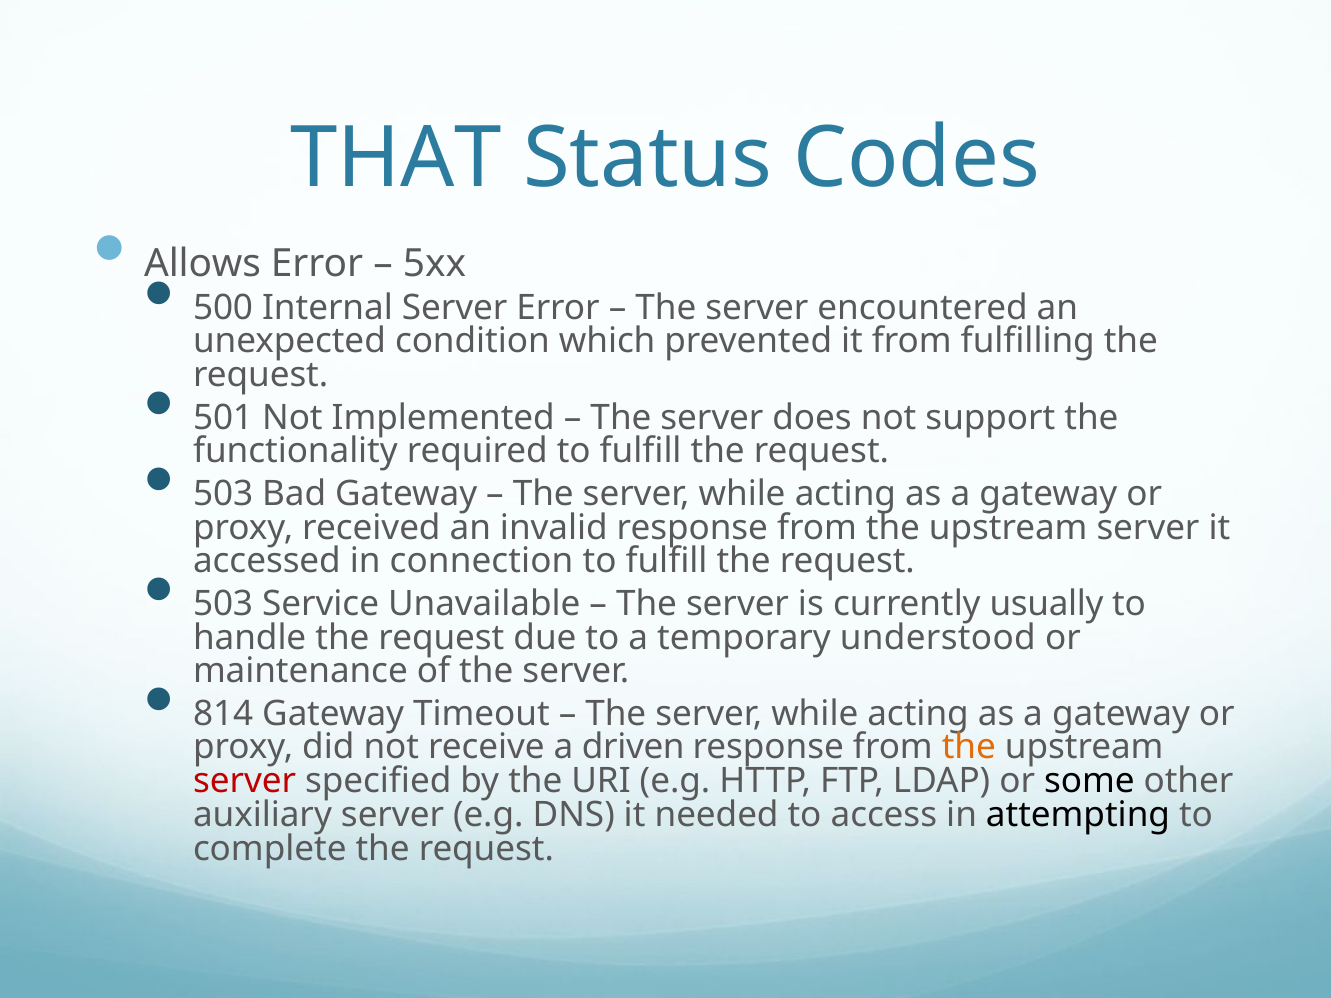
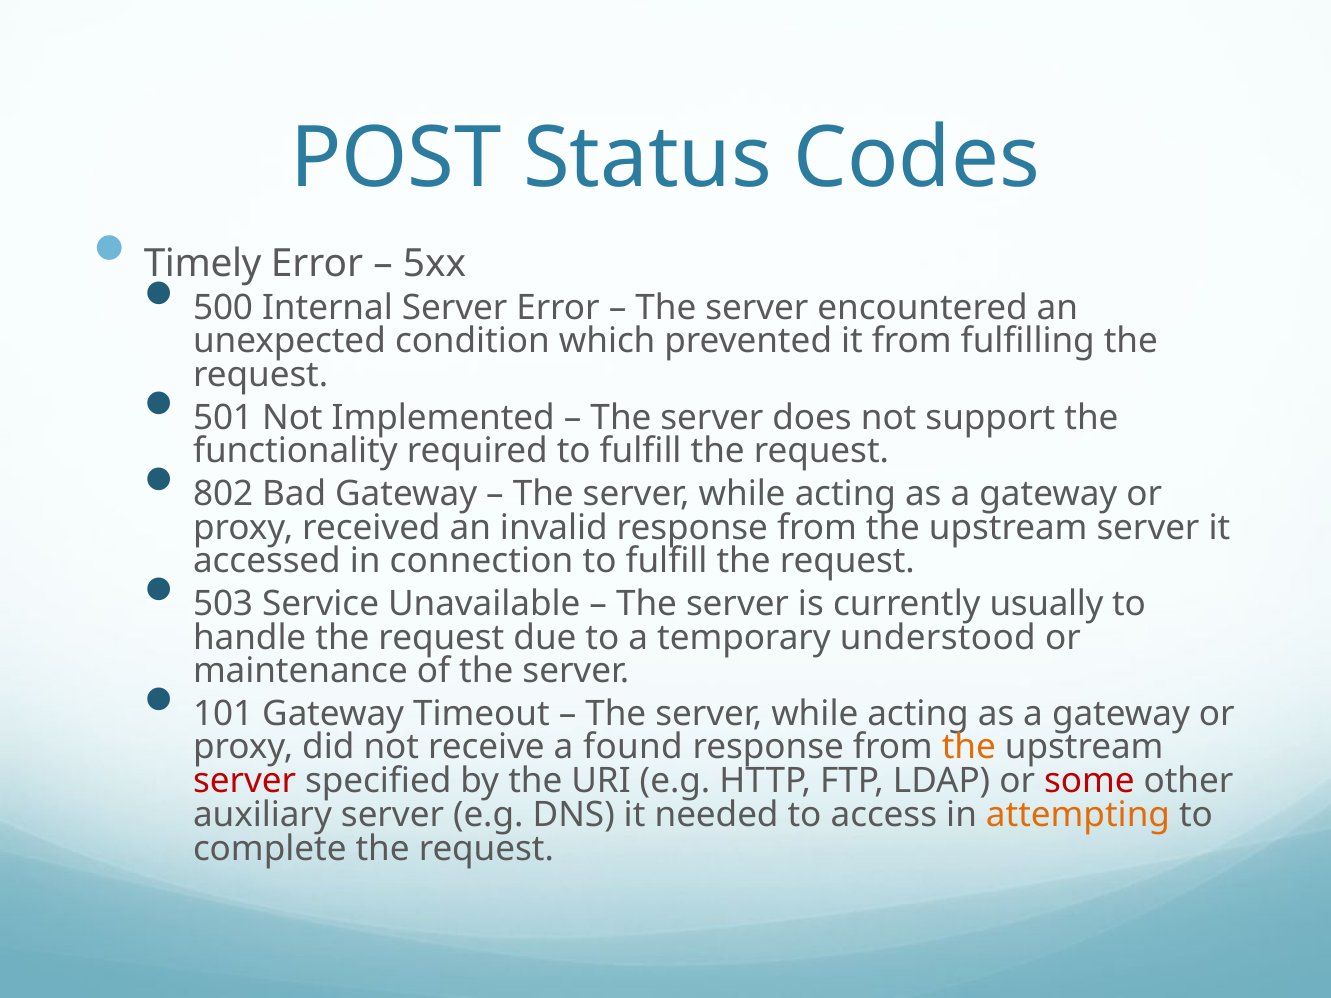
THAT: THAT -> POST (396, 158)
Allows: Allows -> Timely (203, 264)
503: 503 -> 802 (223, 494)
814: 814 -> 101 (223, 714)
driven: driven -> found (633, 748)
some colour: black -> red (1089, 781)
attempting colour: black -> orange (1078, 815)
